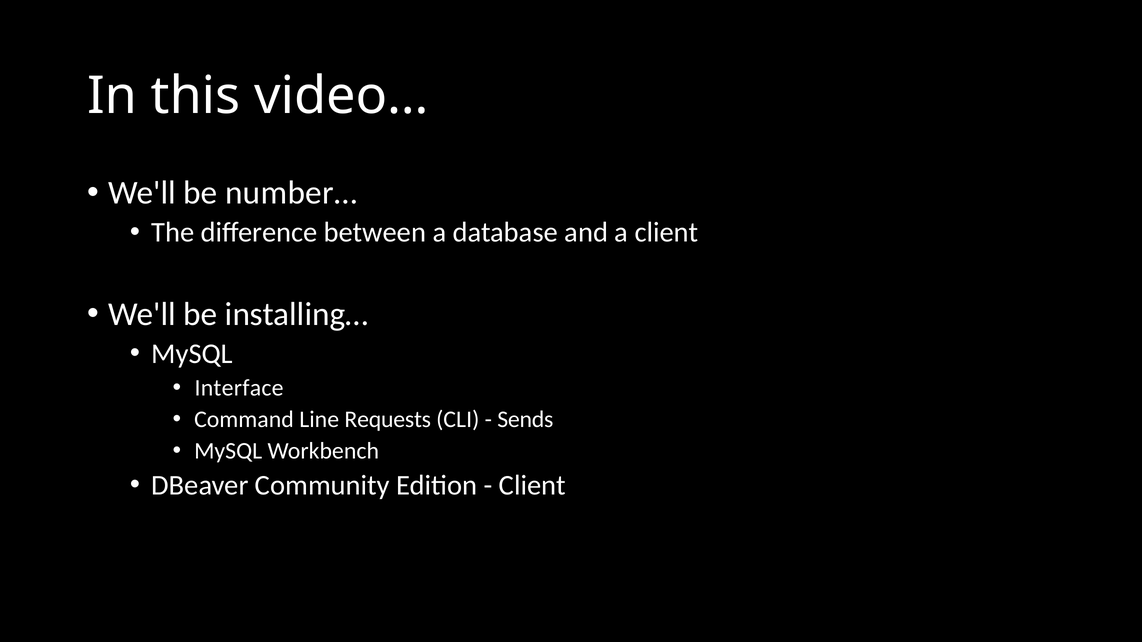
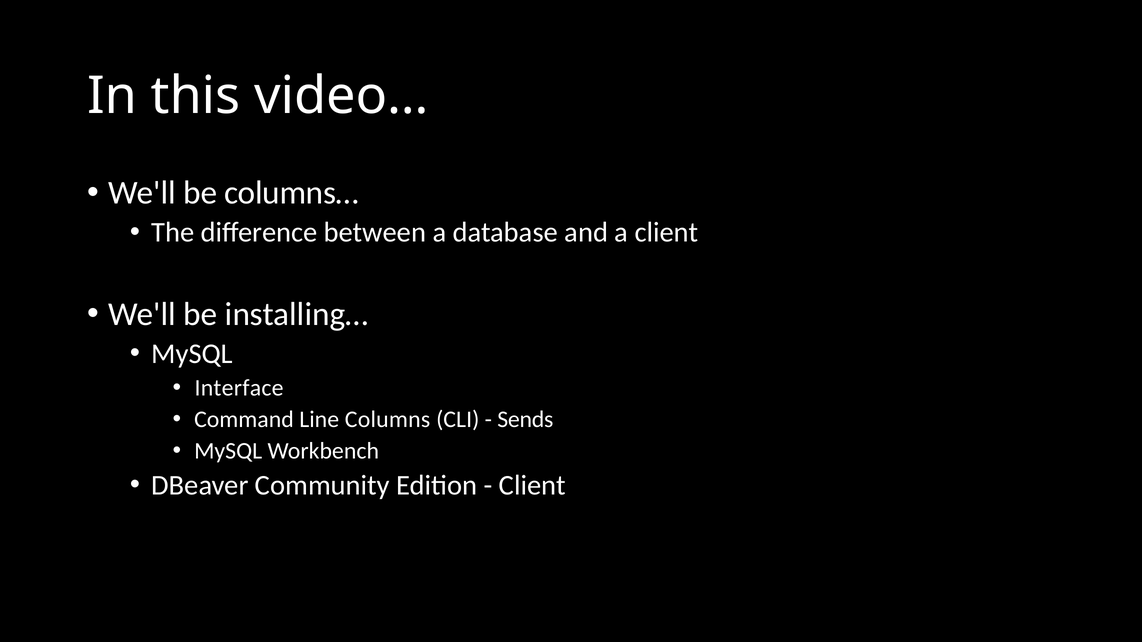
number…: number… -> columns… (291, 193)
Requests: Requests -> Columns (388, 420)
